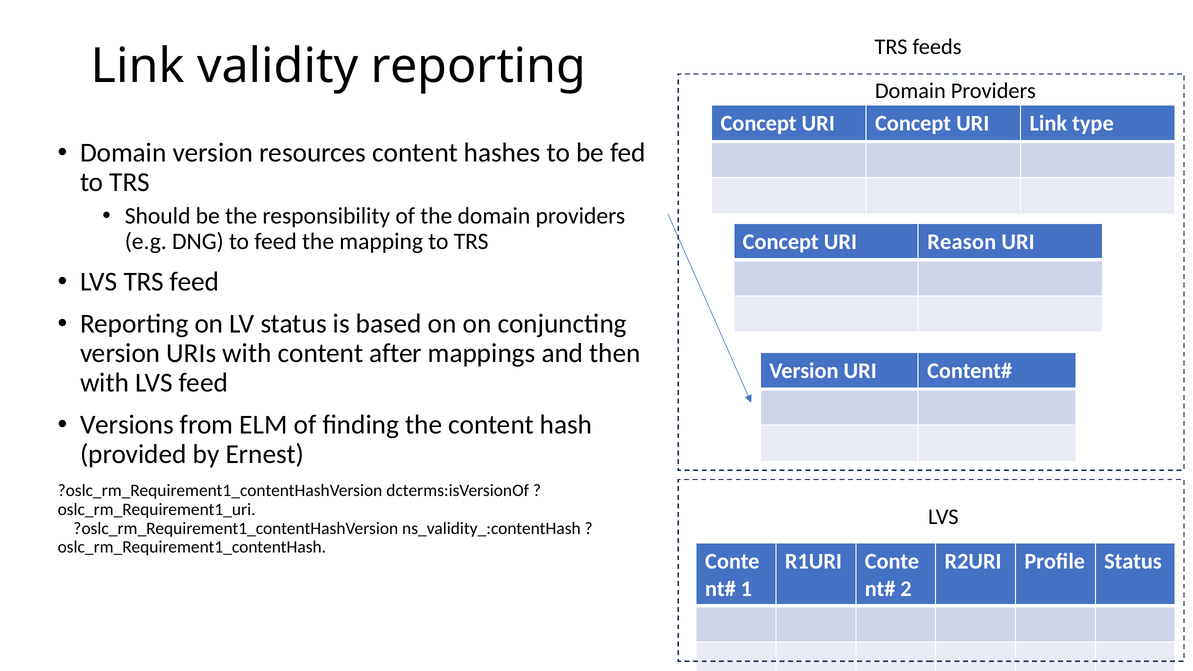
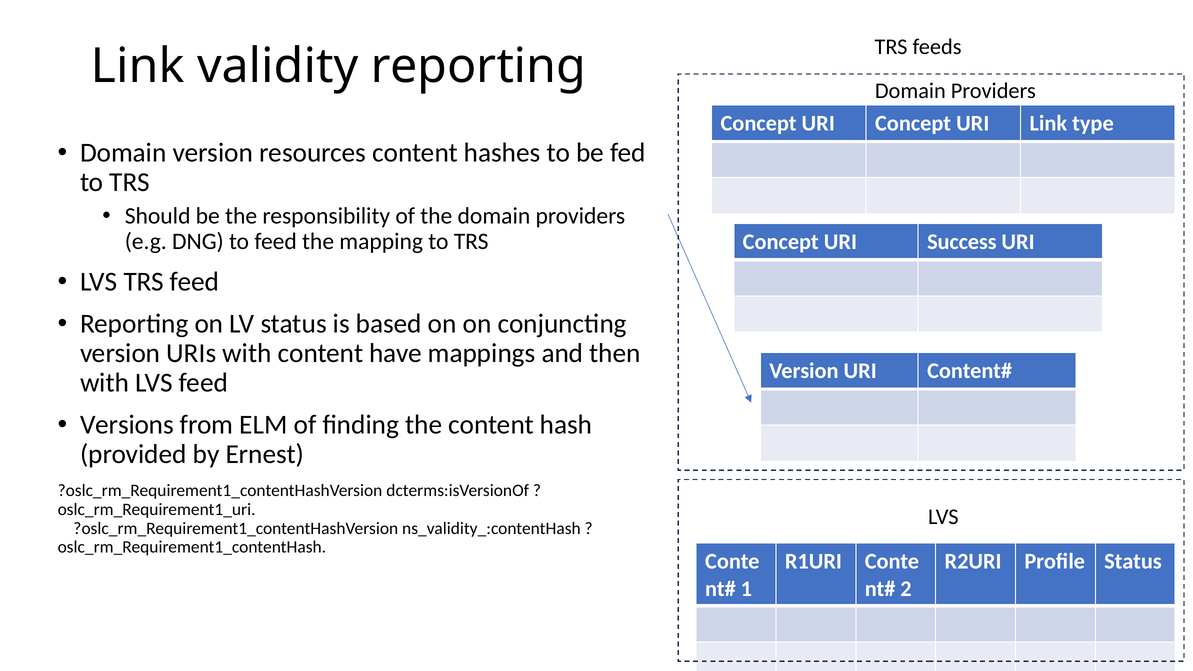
Reason: Reason -> Success (962, 242)
after: after -> have (396, 353)
